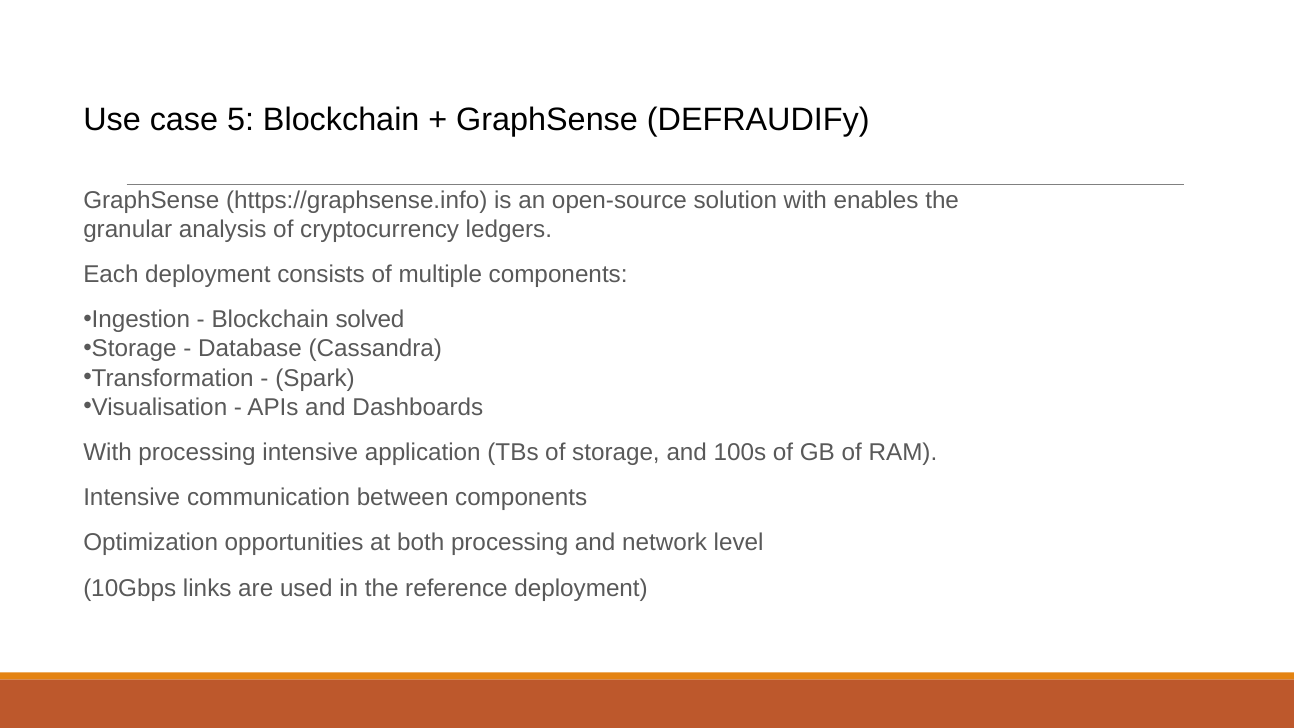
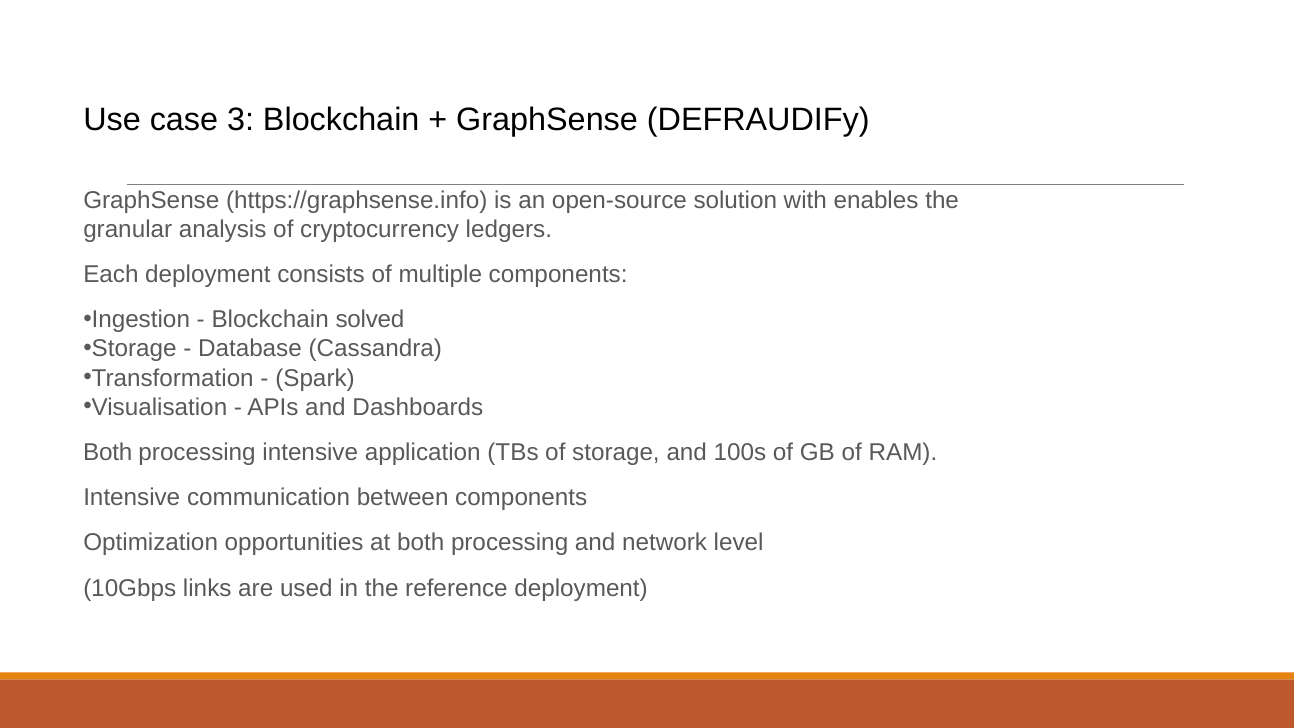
5: 5 -> 3 (241, 120)
With: With -> Both (108, 452)
